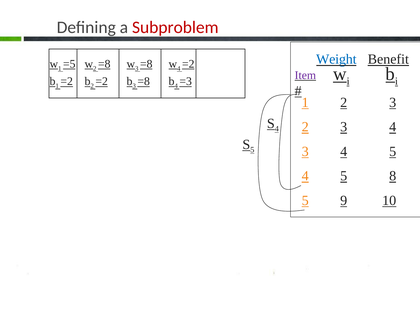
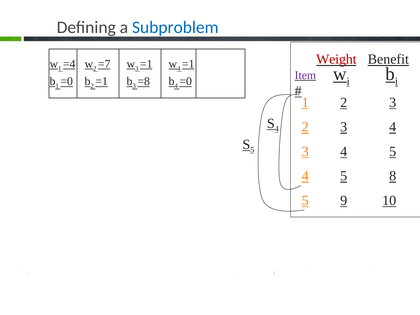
Subproblem colour: red -> blue (175, 27)
Weight colour: blue -> red (336, 59)
=5: =5 -> =4 (69, 64)
2 =8: =8 -> =7 (104, 64)
=8: =8 -> =1 (146, 64)
4 =2: =2 -> =1 (188, 64)
1 =2: =2 -> =0 (67, 81)
2 =2: =2 -> =1 (102, 81)
4 =3: =3 -> =0 (186, 81)
